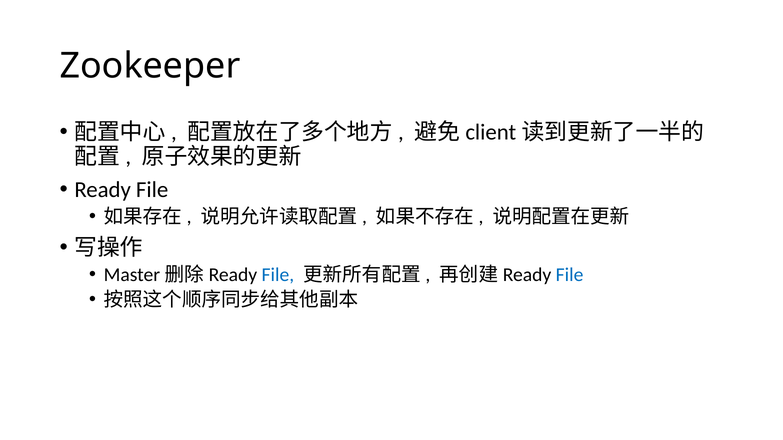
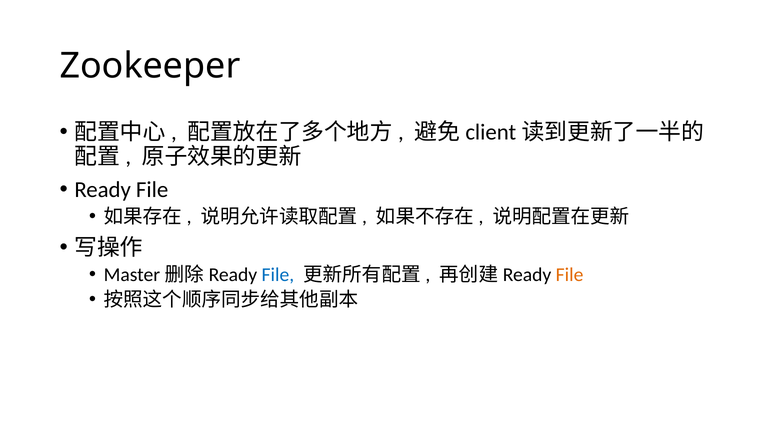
File colour: blue -> orange (570, 275)
